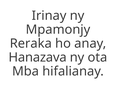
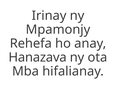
Reraka: Reraka -> Rehefa (31, 43)
